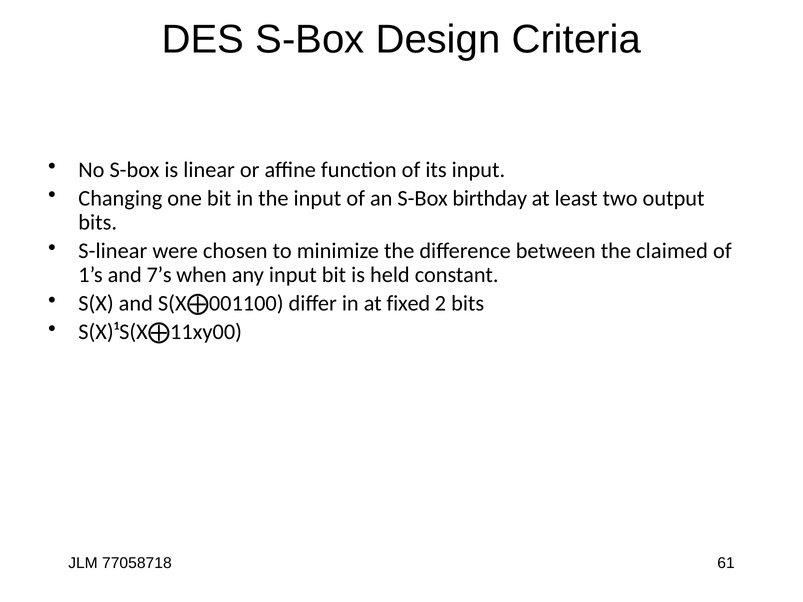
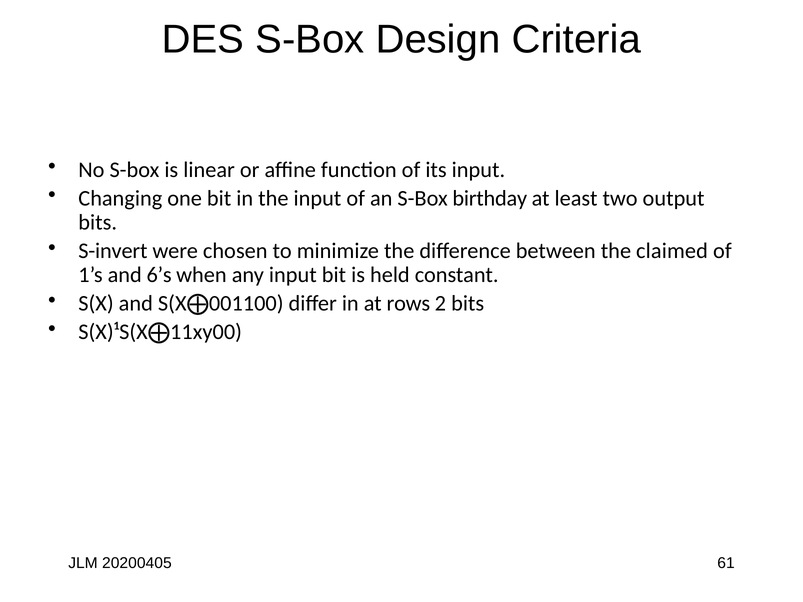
S-linear: S-linear -> S-invert (113, 251)
7’s: 7’s -> 6’s (159, 275)
fixed: fixed -> rows (408, 304)
77058718: 77058718 -> 20200405 (137, 563)
